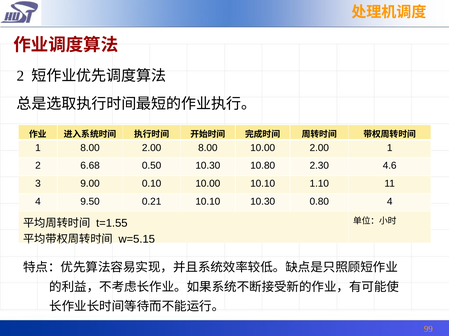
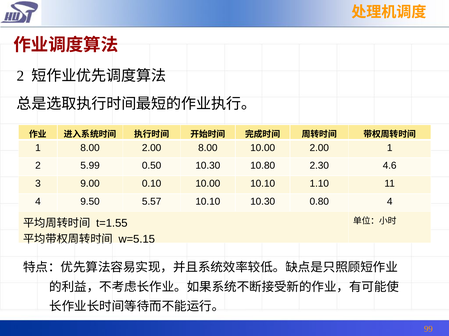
6.68: 6.68 -> 5.99 (90, 166)
0.21: 0.21 -> 5.57 (152, 202)
